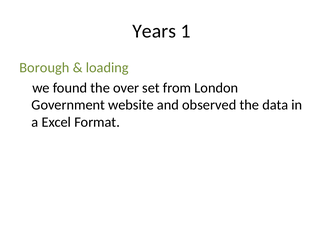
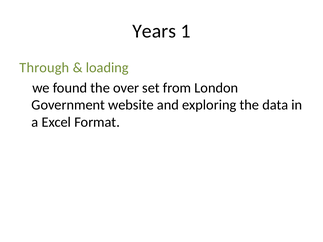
Borough: Borough -> Through (44, 68)
observed: observed -> exploring (209, 105)
